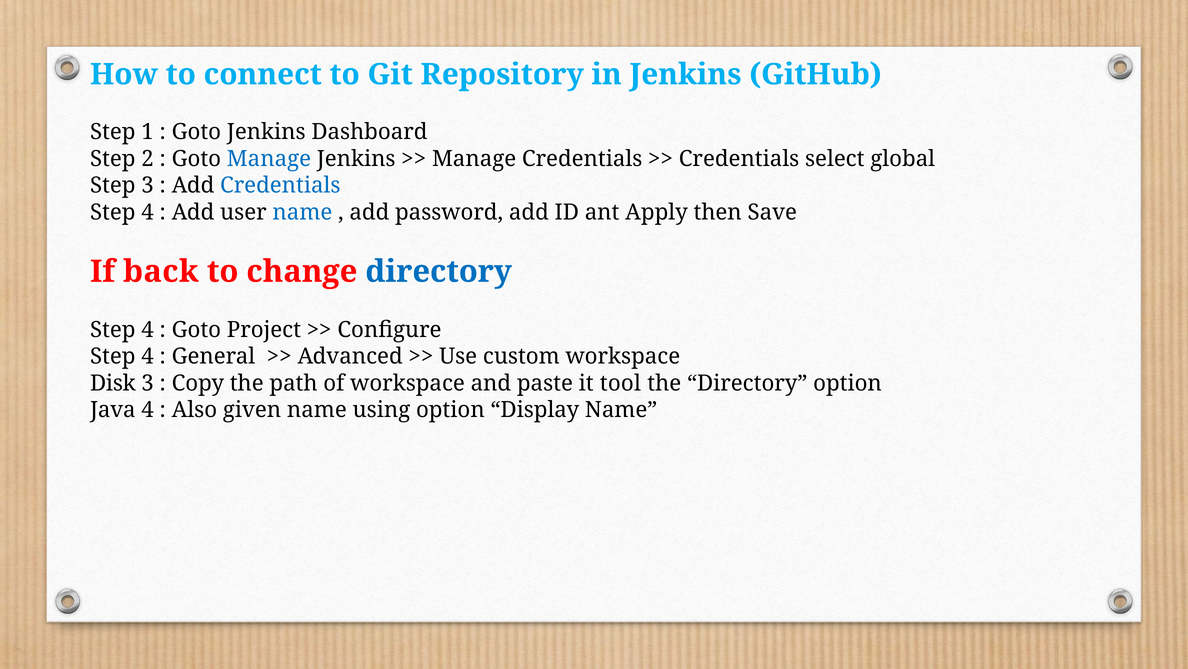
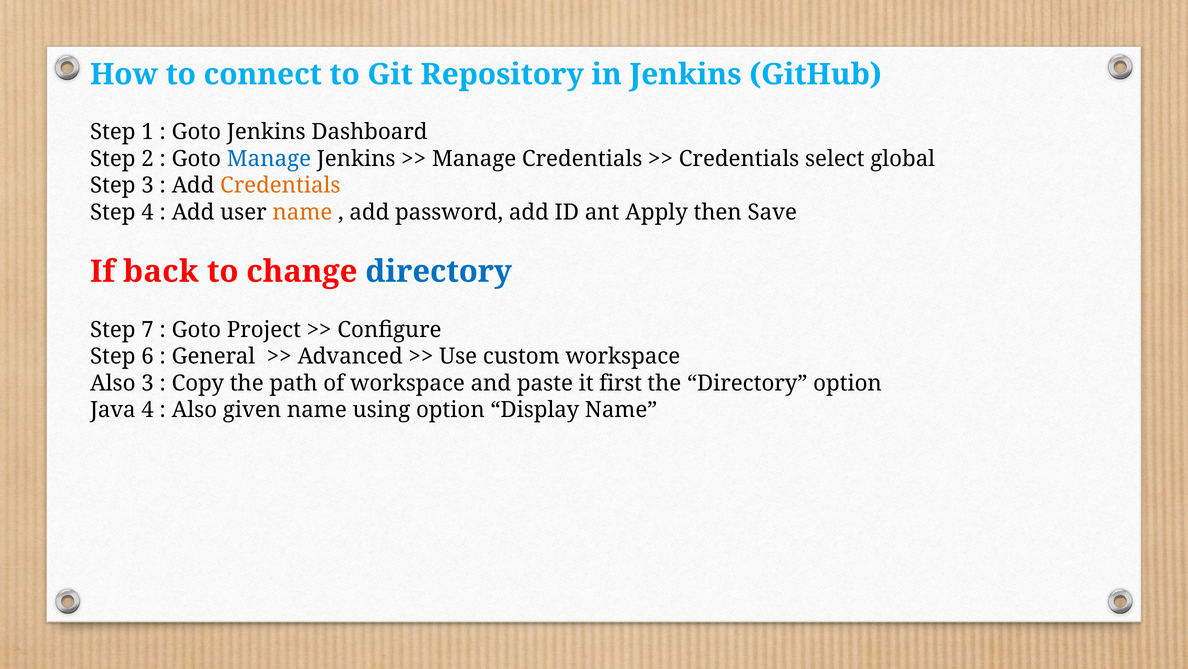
Credentials colour: blue -> orange (280, 185)
name colour: blue -> orange (302, 212)
4: 4 -> 7 (147, 329)
4: 4 -> 6 (147, 356)
Disk: Disk -> Also (113, 383)
tool: tool -> first (621, 383)
